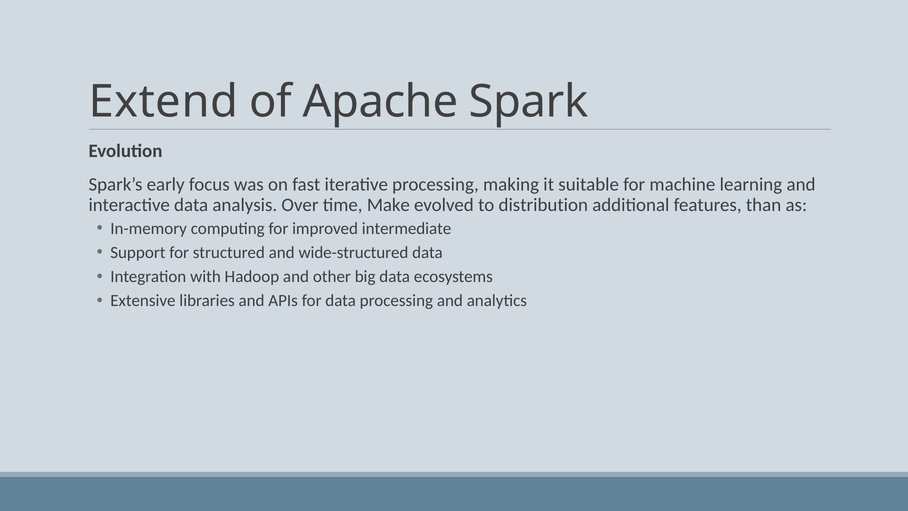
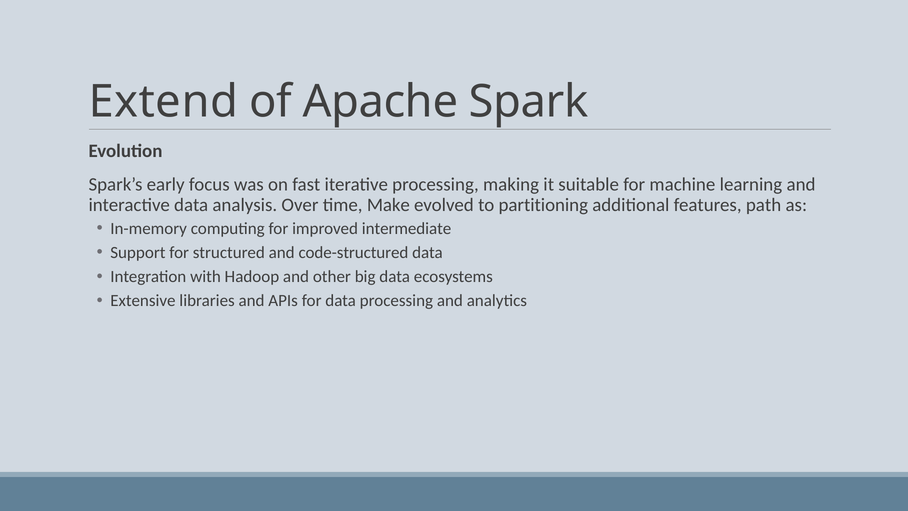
distribution: distribution -> partitioning (543, 205)
than: than -> path (764, 205)
wide-structured: wide-structured -> code-structured (353, 252)
